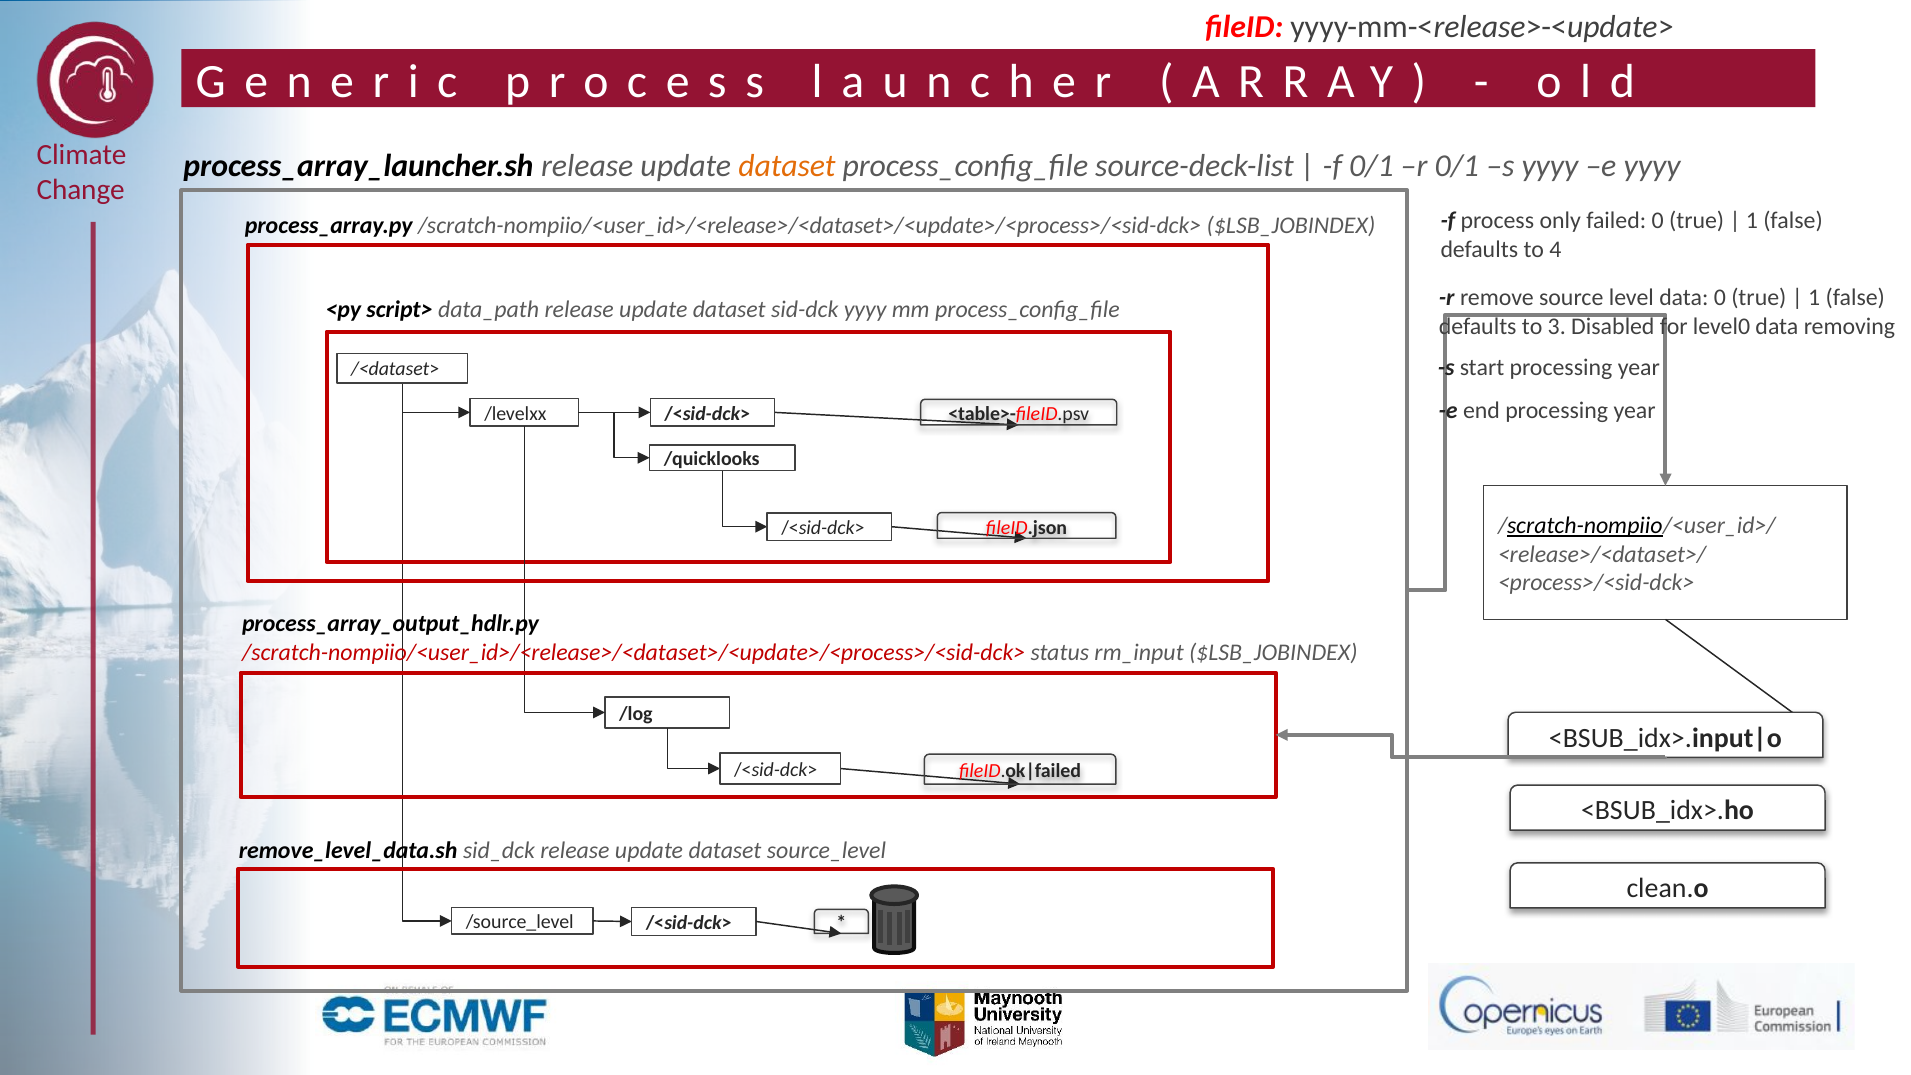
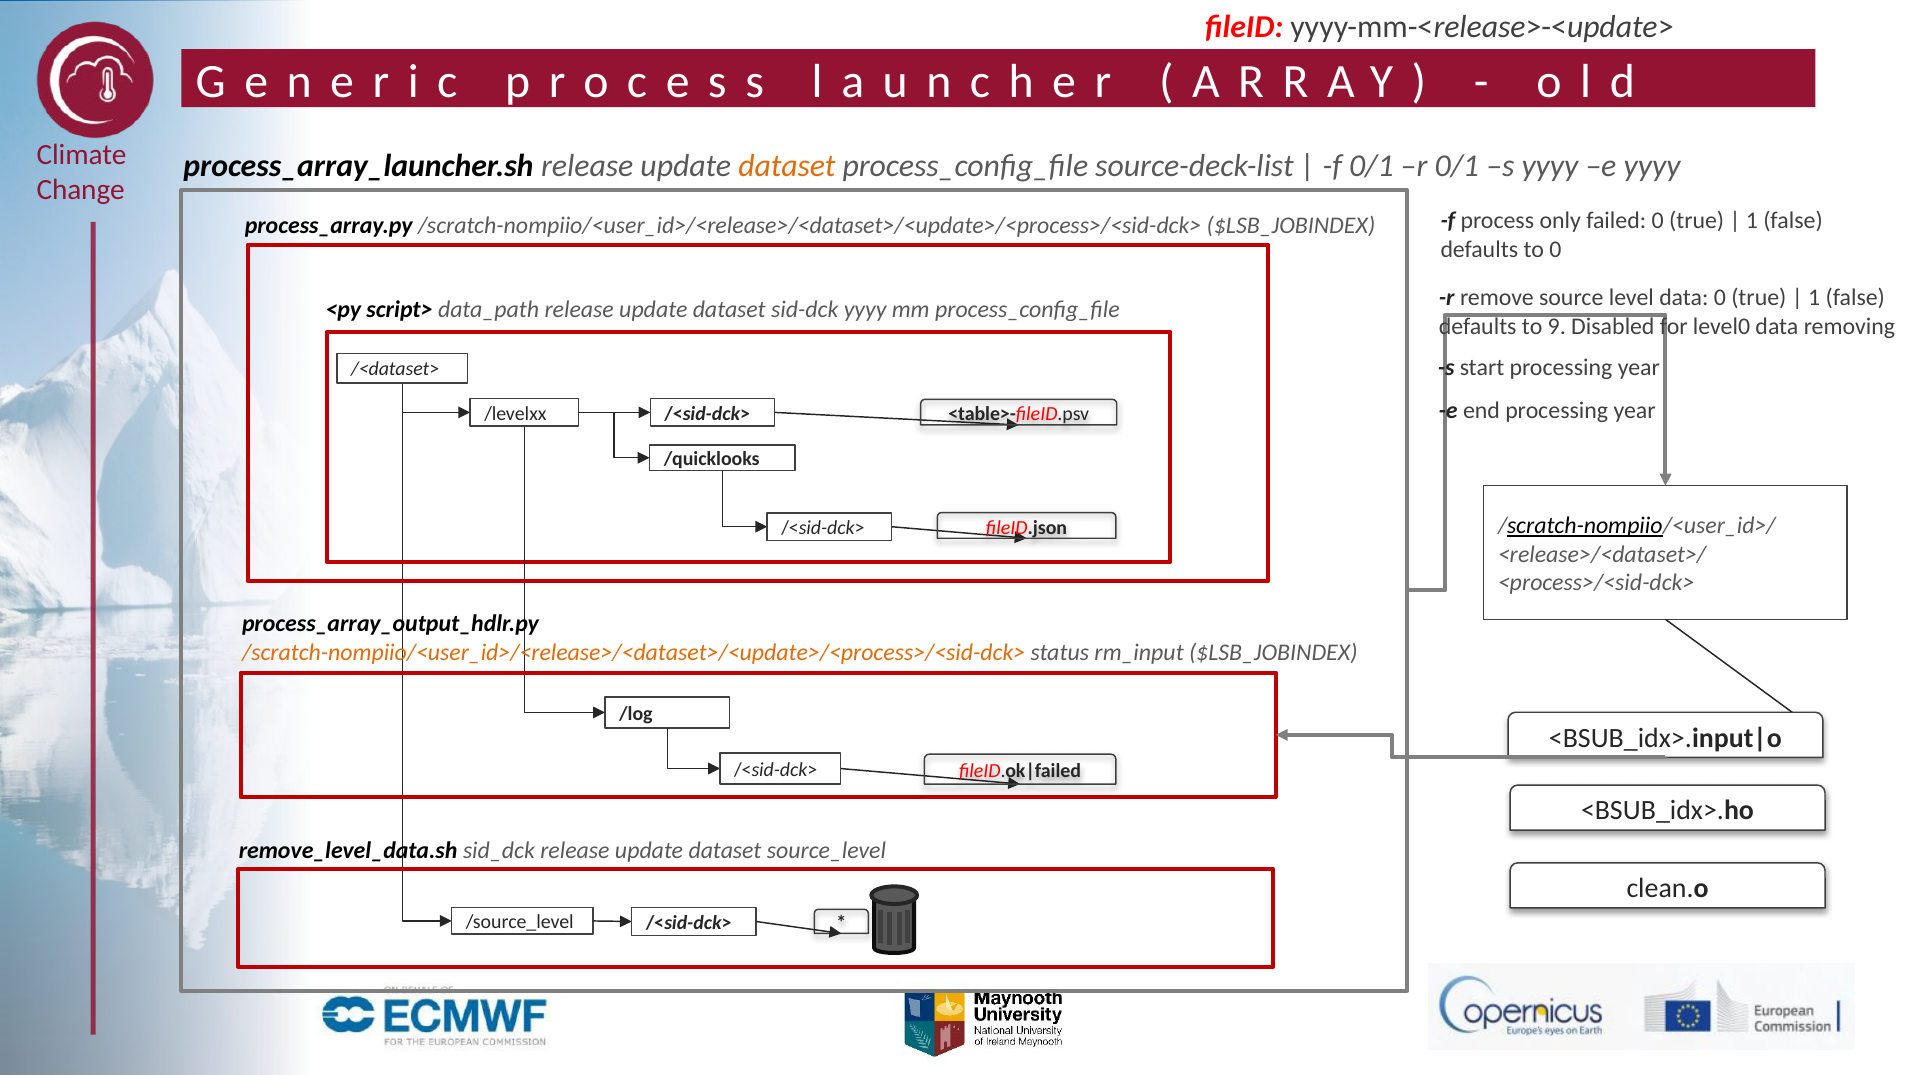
to 4: 4 -> 0 (1555, 250)
3: 3 -> 9 (1557, 327)
/scratch-nompiio/<user_id>/<release>/<dataset>/<update>/<process>/<sid-dck> colour: red -> orange (634, 652)
